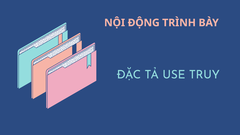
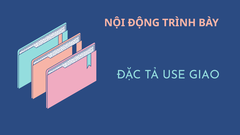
TRUY: TRUY -> GIAO (204, 75)
